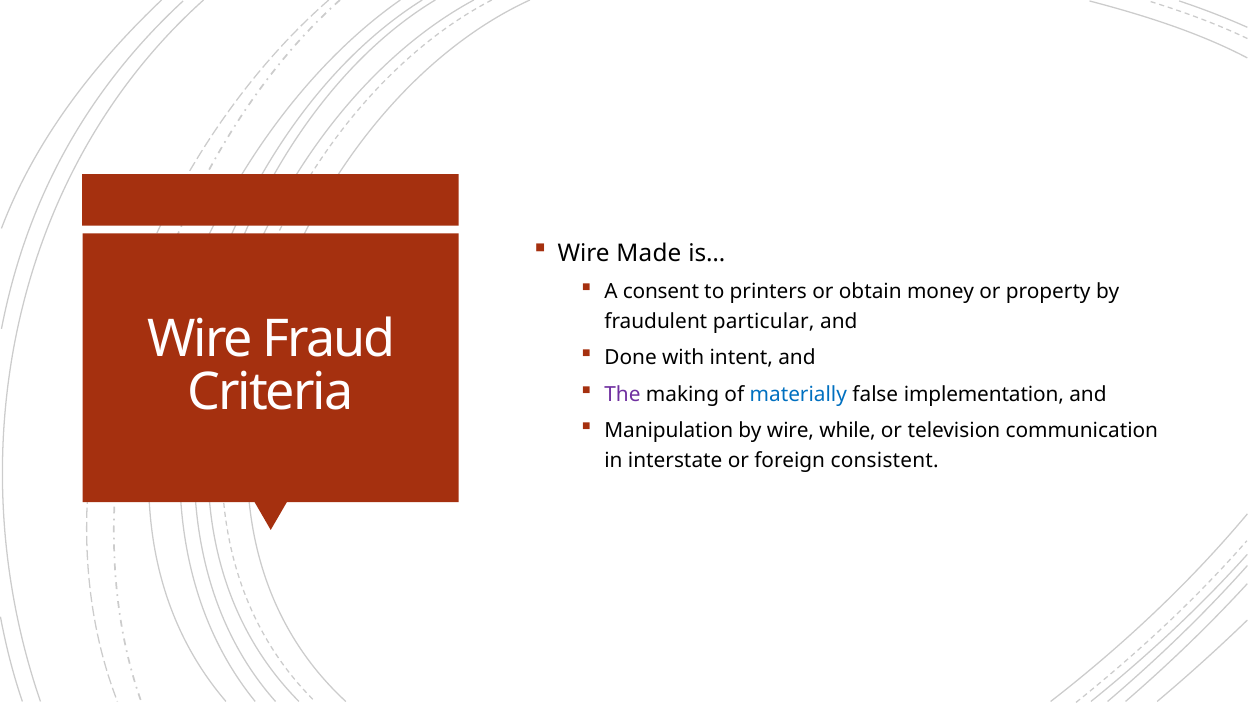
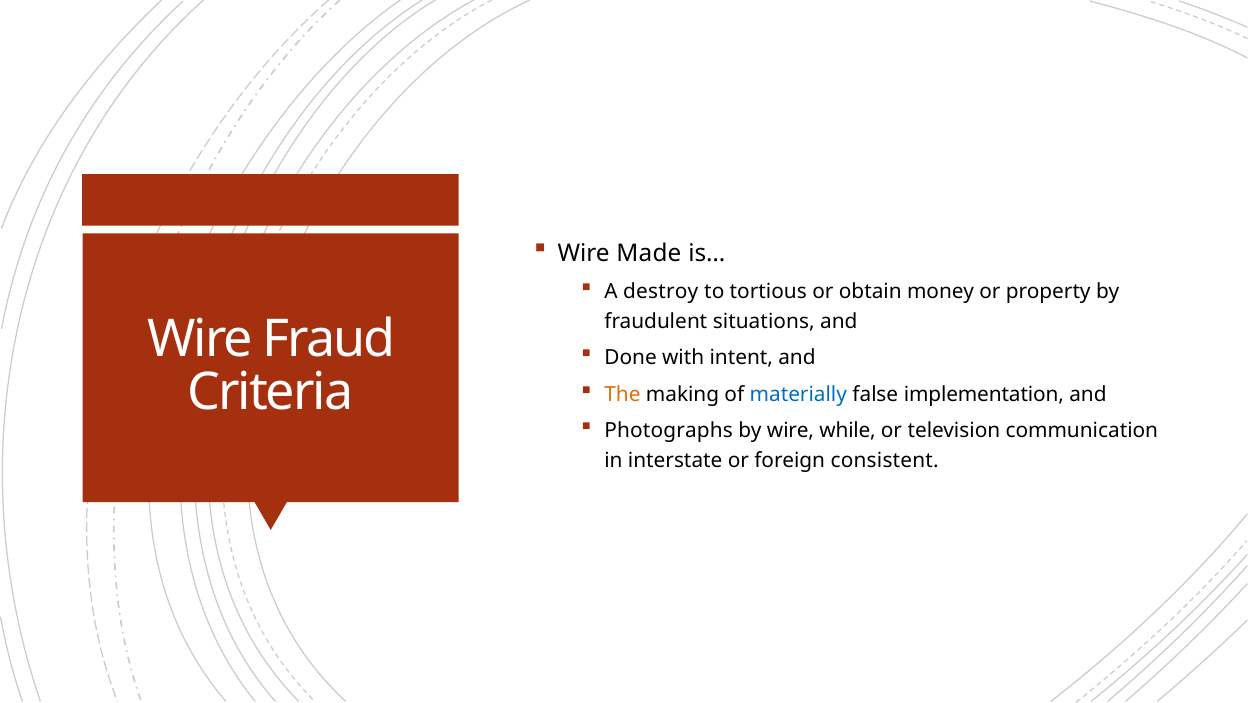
consent: consent -> destroy (661, 291)
printers: printers -> tortious (768, 291)
particular: particular -> situations (764, 321)
The colour: purple -> orange (622, 394)
Manipulation: Manipulation -> Photographs (669, 431)
